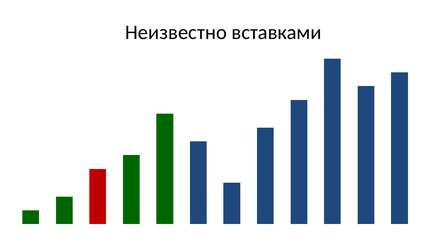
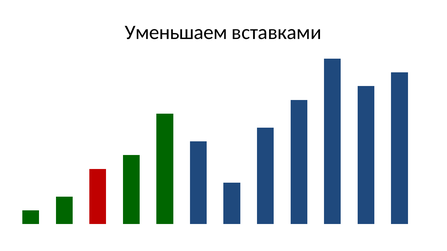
Неизвестно: Неизвестно -> Уменьшаем (176, 32)
